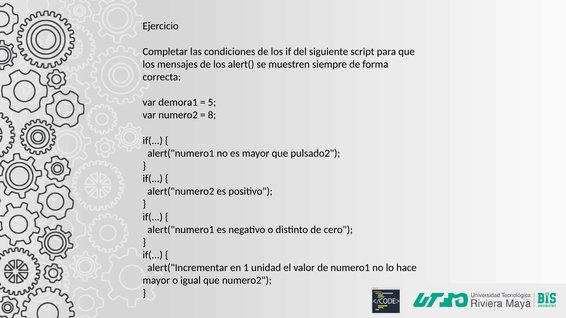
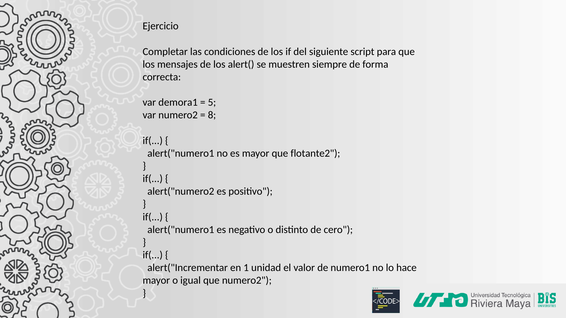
pulsado2: pulsado2 -> flotante2 (315, 153)
